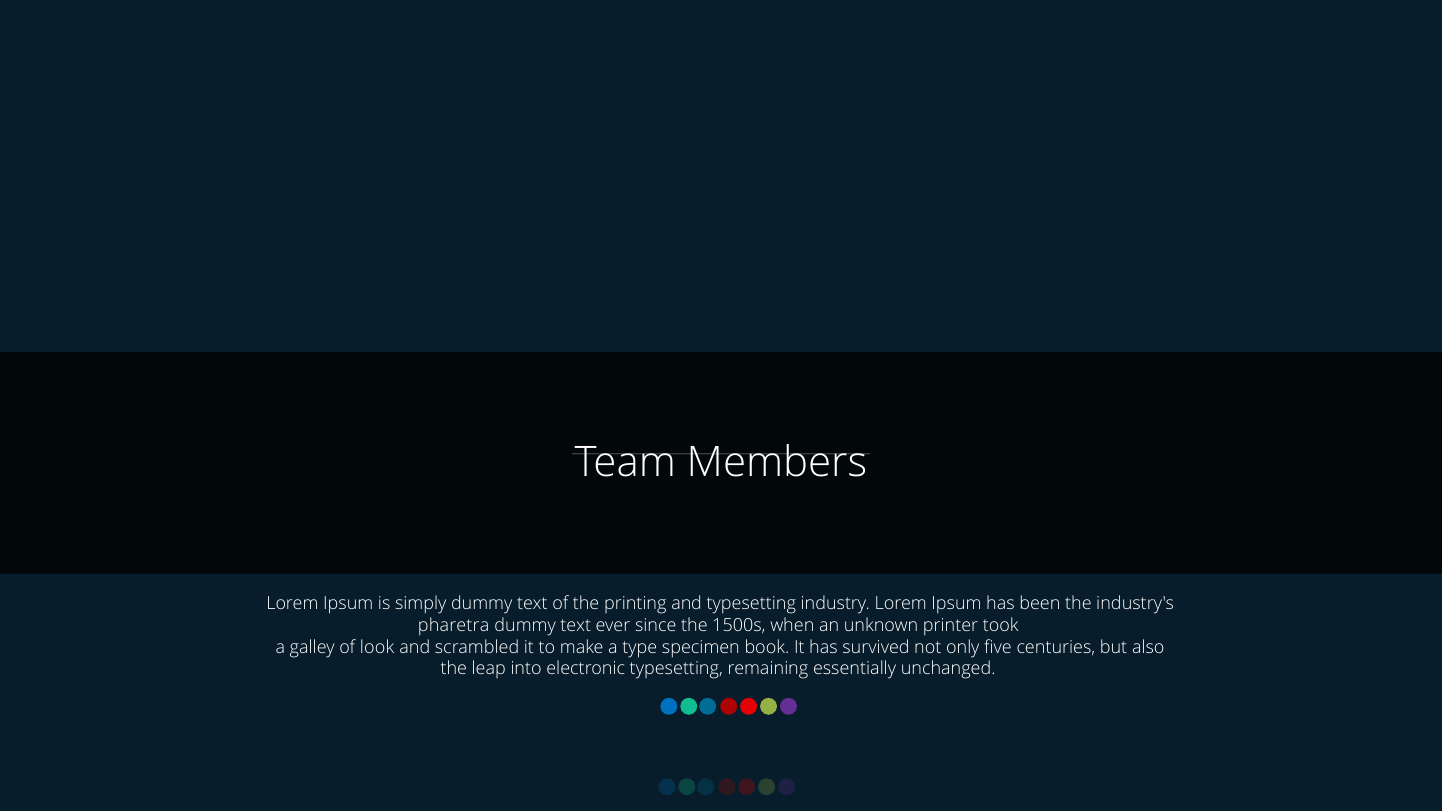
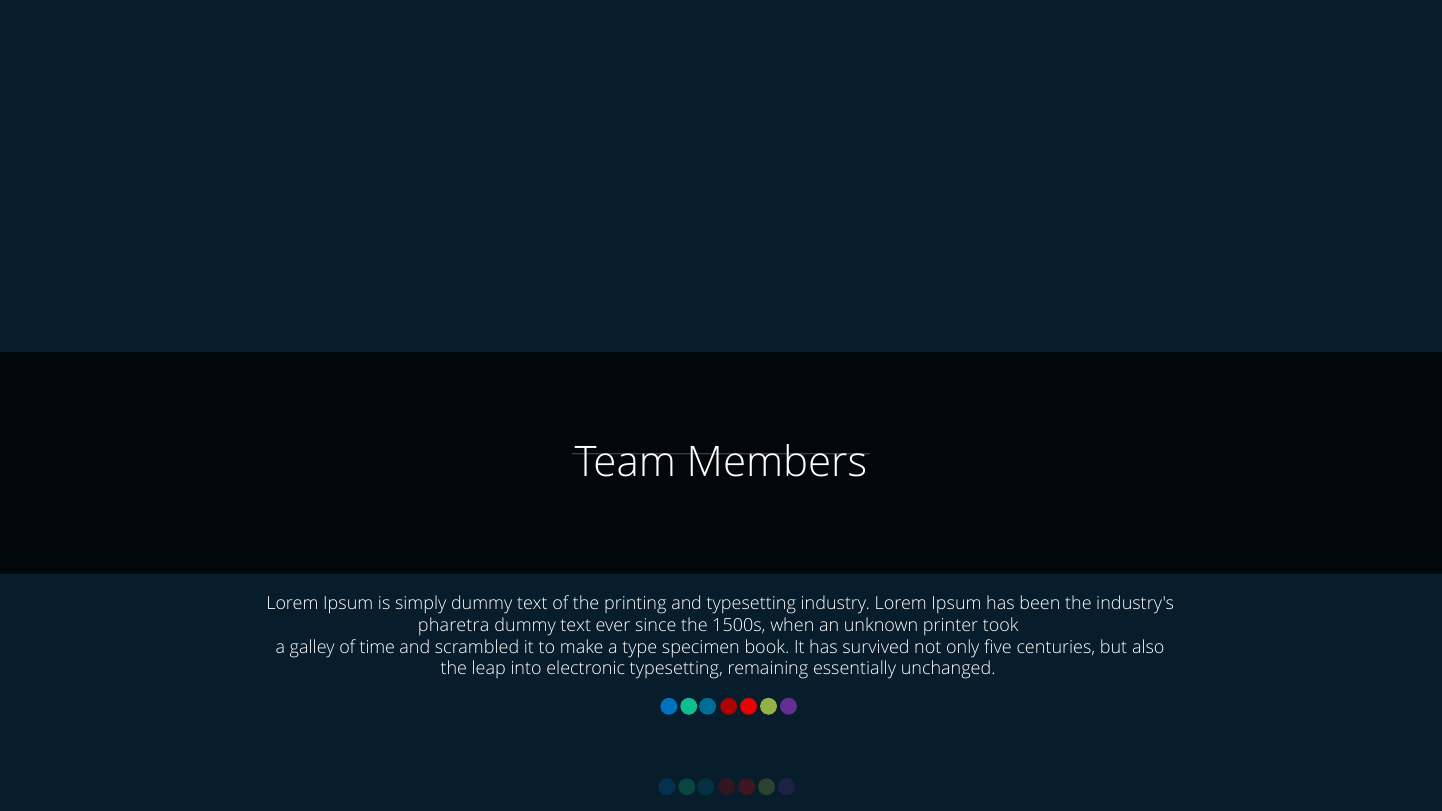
look: look -> time (377, 647)
